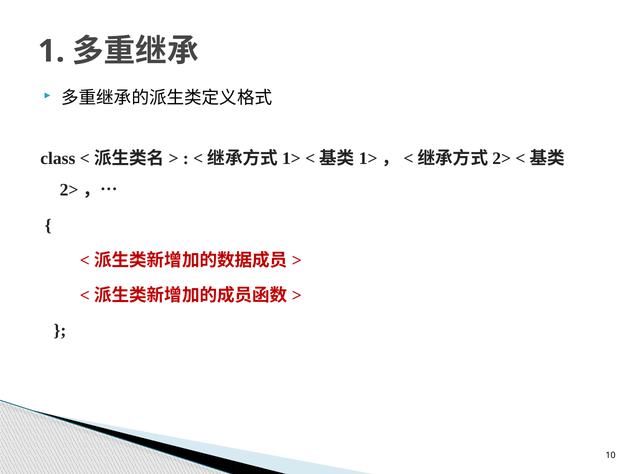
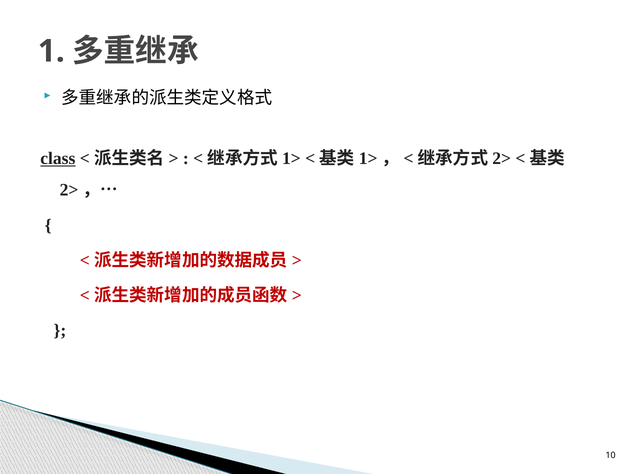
class underline: none -> present (58, 159)
